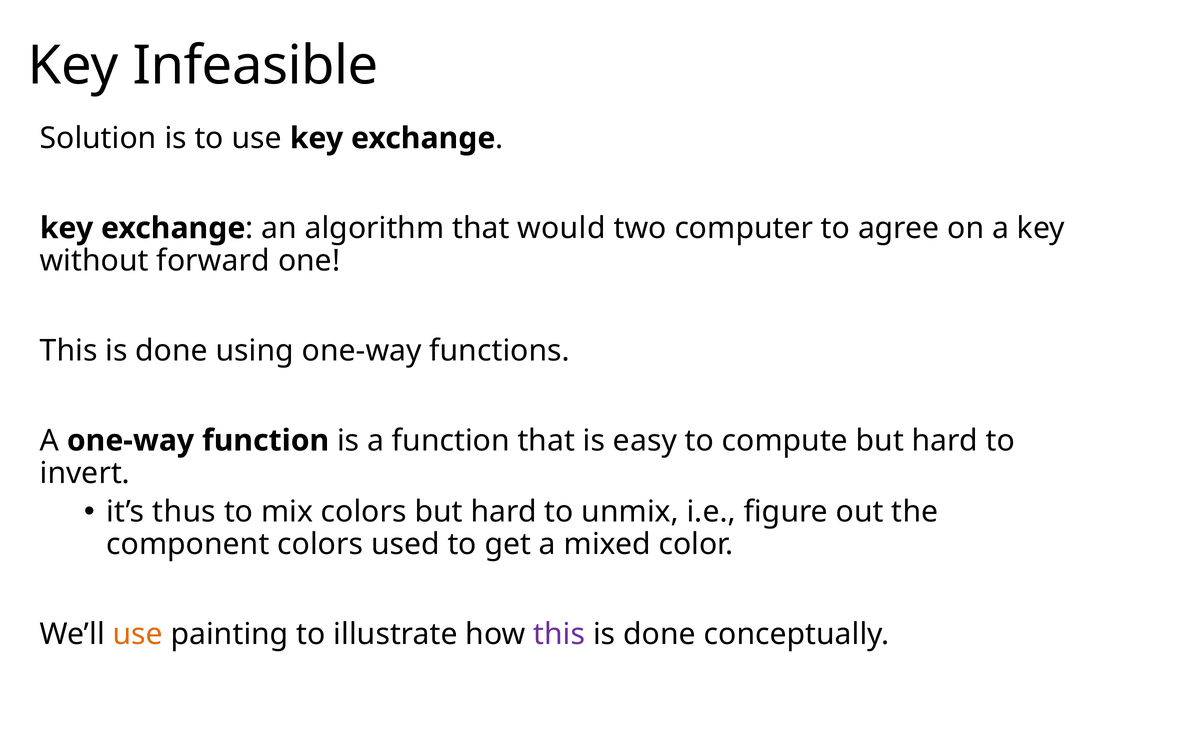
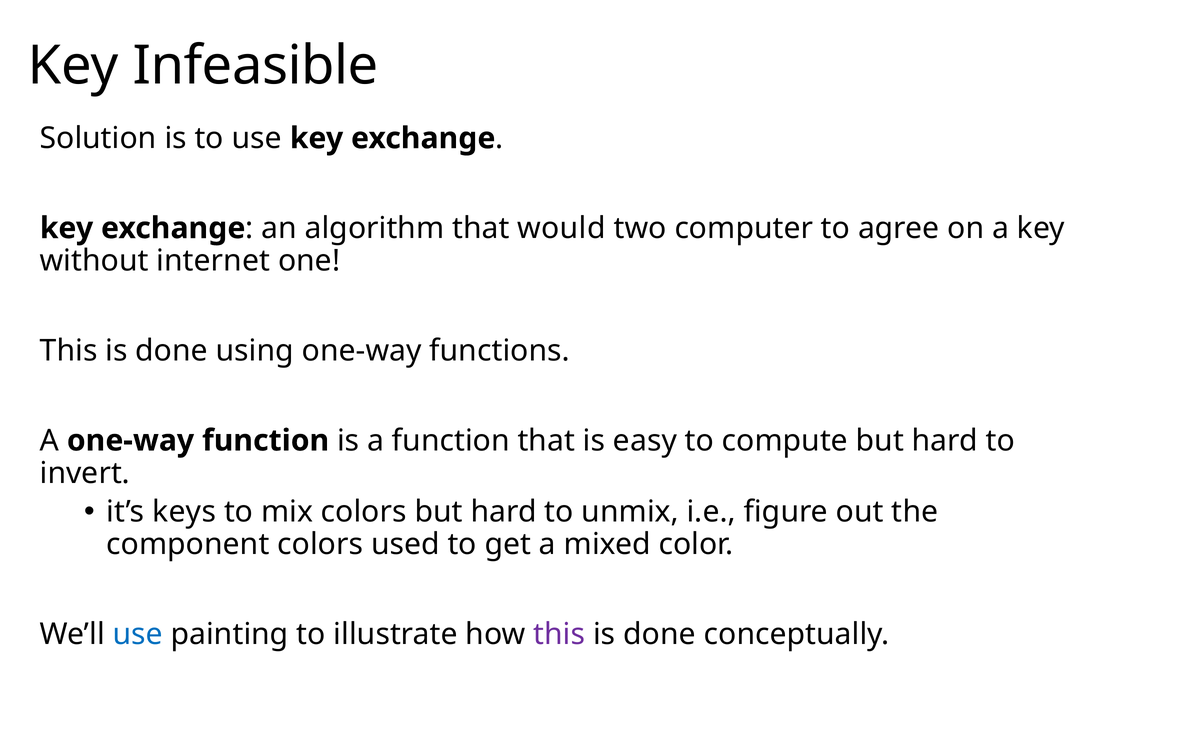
forward: forward -> internet (213, 261)
thus: thus -> keys (184, 512)
use colour: orange -> blue (138, 634)
